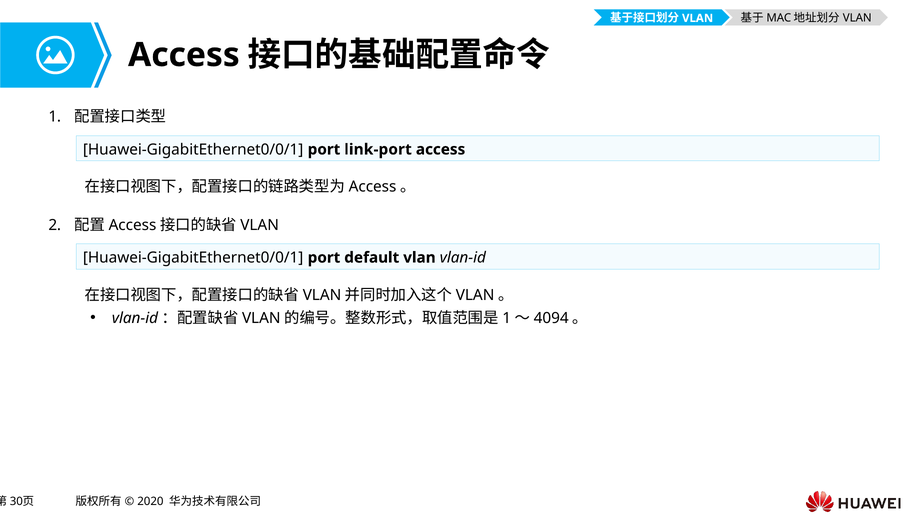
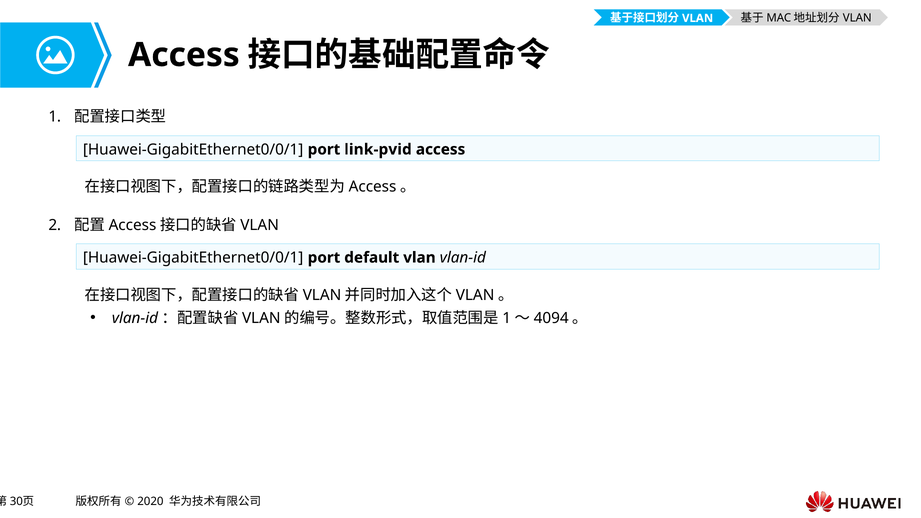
link-port: link-port -> link-pvid (378, 149)
